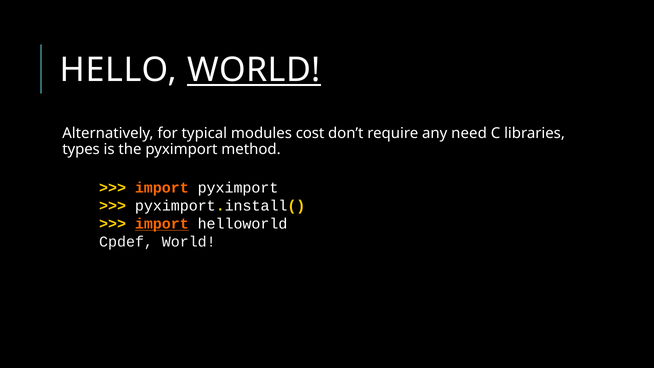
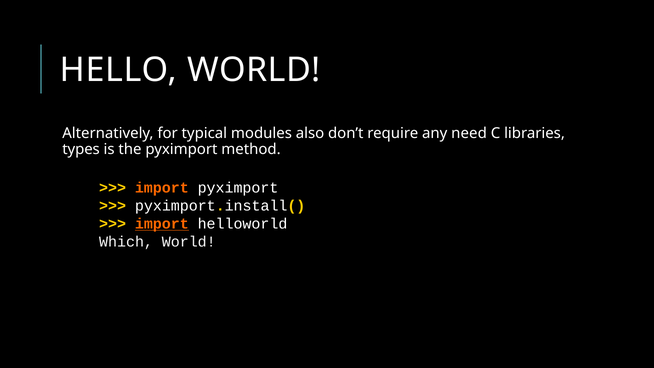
WORLD underline: present -> none (254, 70)
cost: cost -> also (310, 133)
Cpdef: Cpdef -> Which (126, 242)
